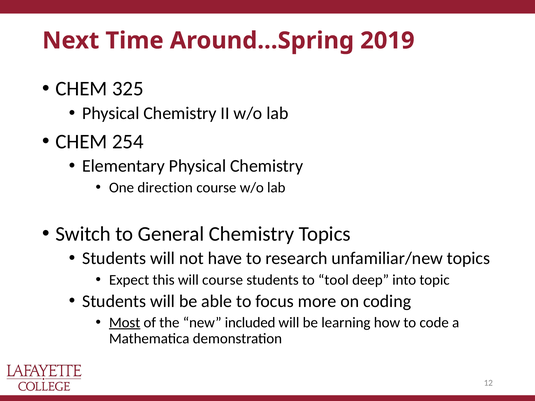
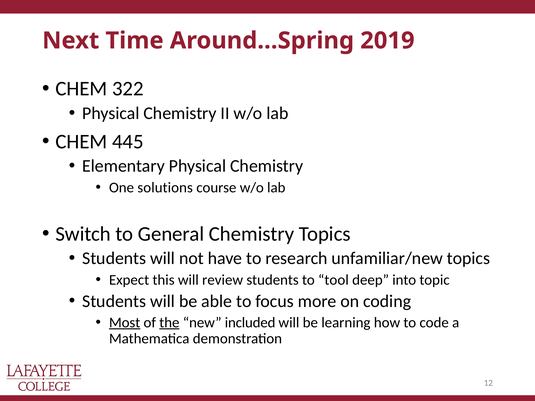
325: 325 -> 322 (128, 89)
254: 254 -> 445 (128, 142)
direction: direction -> solutions (165, 188)
will course: course -> review (223, 280)
the underline: none -> present (169, 323)
